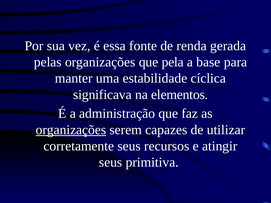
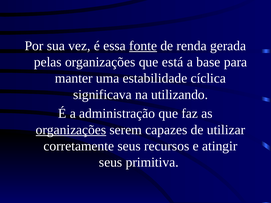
fonte underline: none -> present (143, 46)
pela: pela -> está (173, 62)
elementos: elementos -> utilizando (180, 95)
